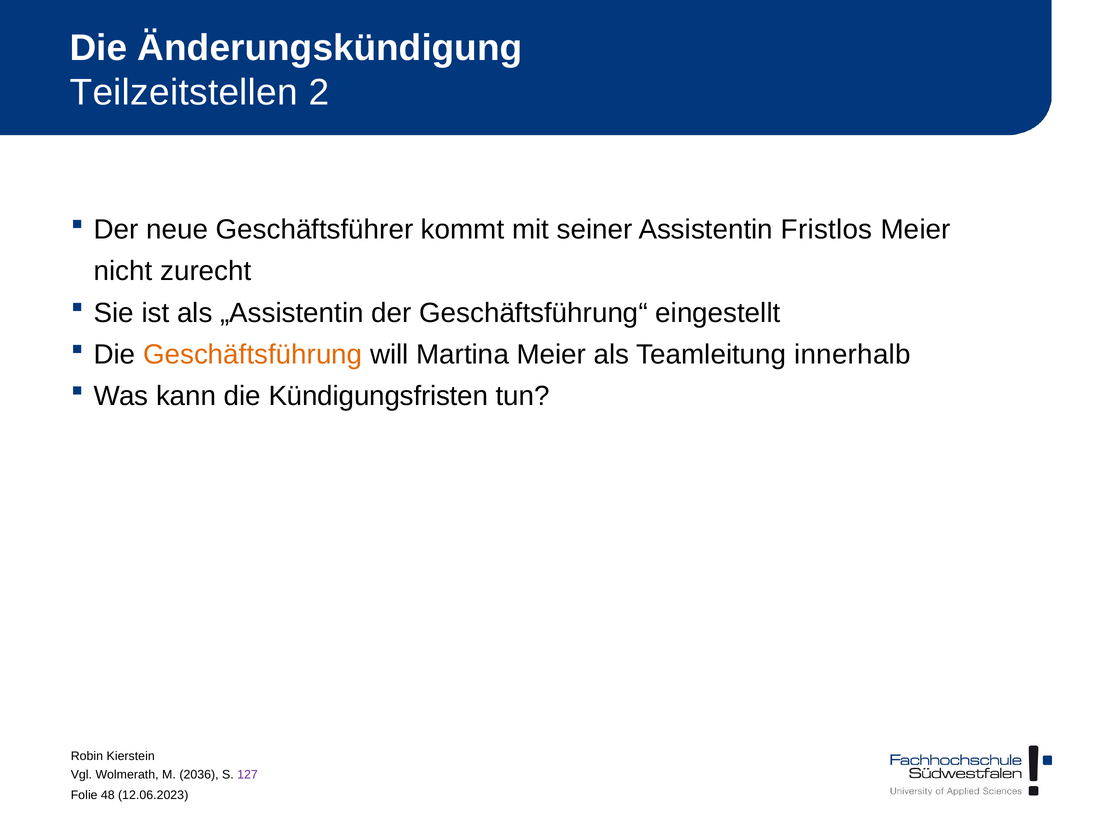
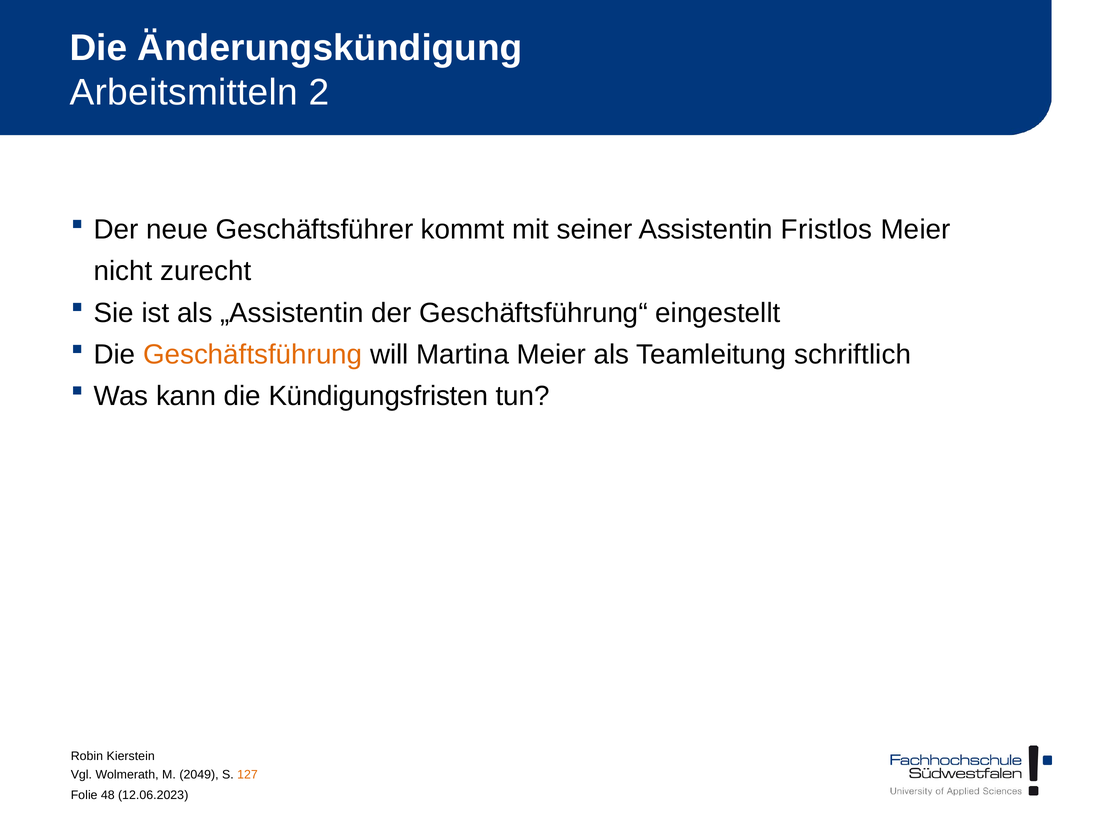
Teilzeitstellen: Teilzeitstellen -> Arbeitsmitteln (184, 92)
innerhalb: innerhalb -> schriftlich (853, 355)
2036: 2036 -> 2049 (199, 775)
127 colour: purple -> orange (247, 775)
